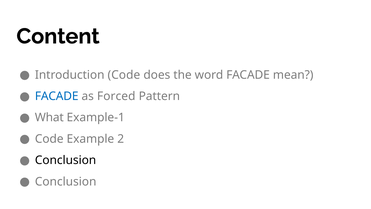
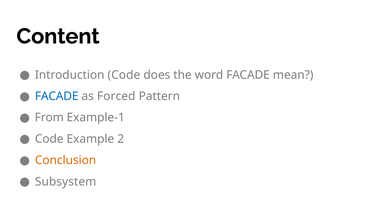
What: What -> From (49, 117)
Conclusion colour: black -> orange (66, 160)
Conclusion: Conclusion -> Subsystem (66, 181)
